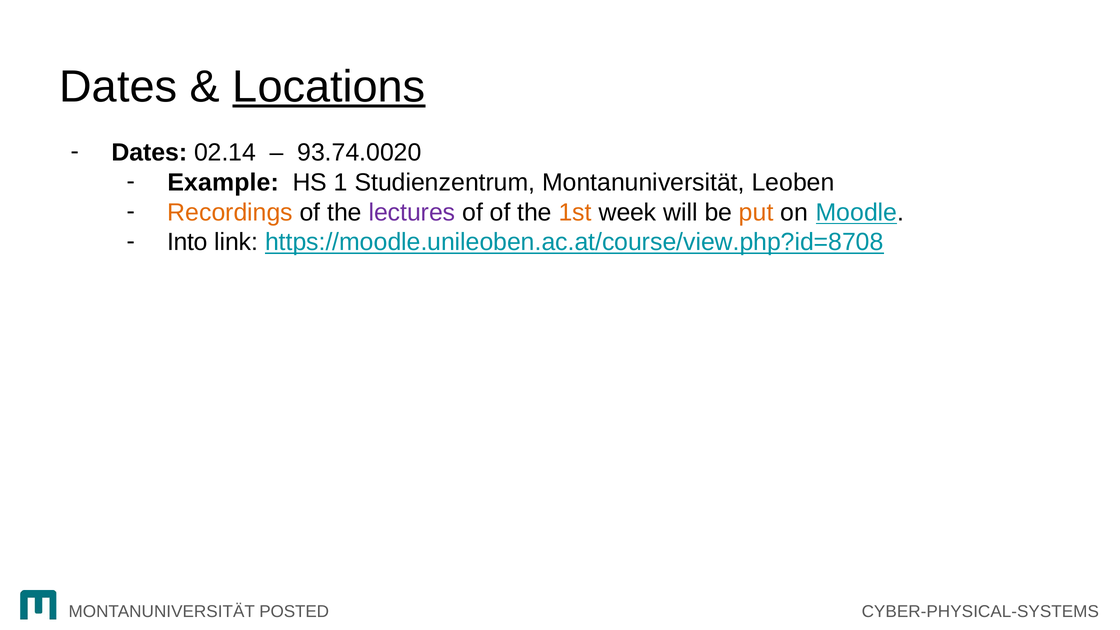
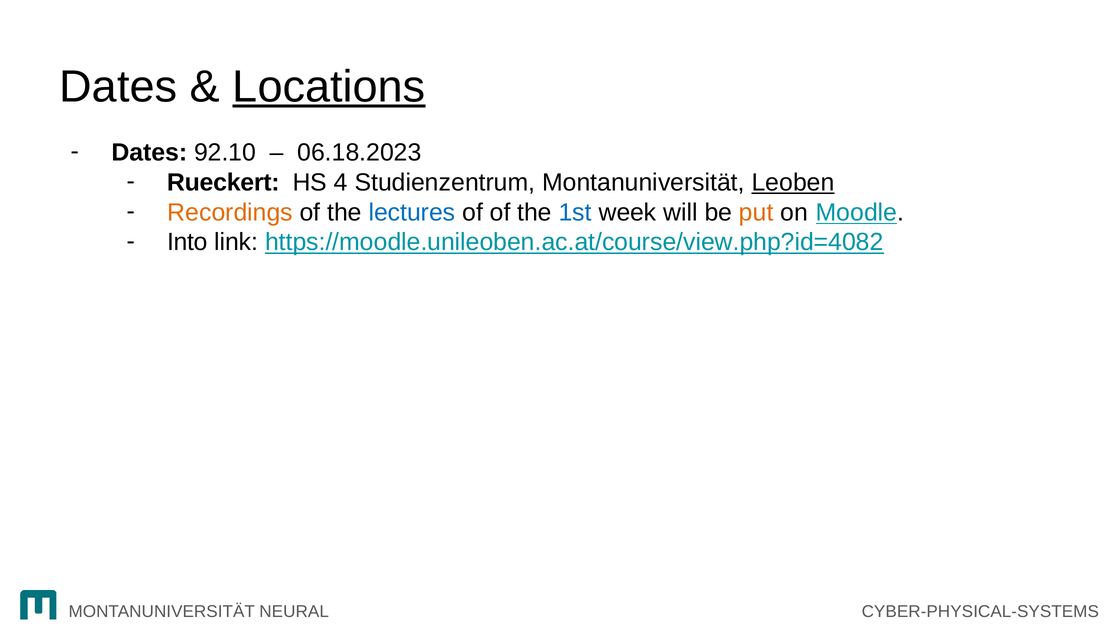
02.14: 02.14 -> 92.10 (225, 153)
93.74.0020: 93.74.0020 -> 06.18.2023 (359, 153)
Example: Example -> Rueckert (223, 183)
1: 1 -> 4 (341, 183)
Leoben underline: none -> present (793, 183)
lectures colour: purple -> blue (412, 212)
1st colour: orange -> blue (575, 212)
https://moodle.unileoben.ac.at/course/view.php?id=8708: https://moodle.unileoben.ac.at/course/view.php?id=8708 -> https://moodle.unileoben.ac.at/course/view.php?id=4082 (574, 242)
POSTED: POSTED -> NEURAL (294, 612)
